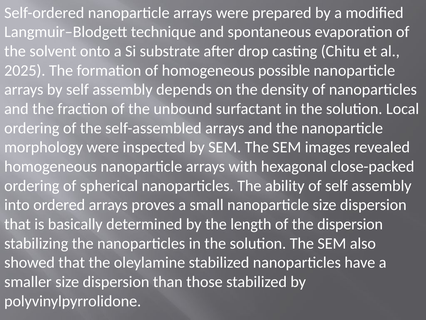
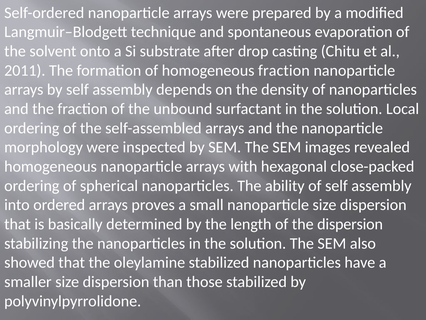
2025: 2025 -> 2011 (25, 70)
homogeneous possible: possible -> fraction (284, 70)
